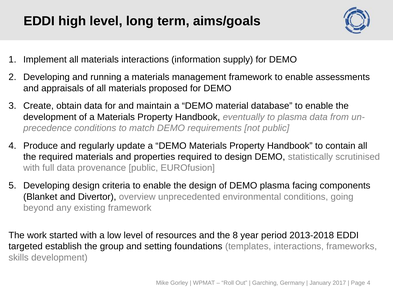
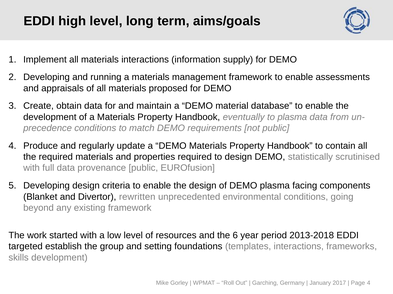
overview: overview -> rewritten (137, 197)
8: 8 -> 6 (235, 236)
